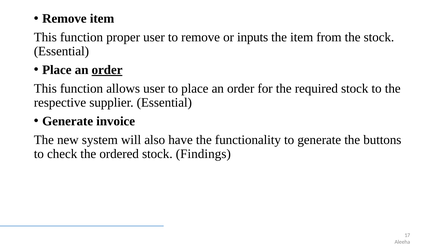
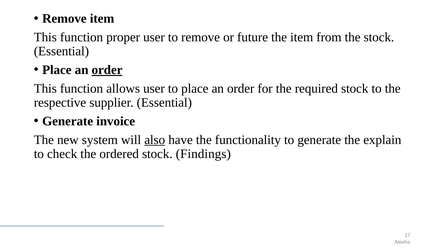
inputs: inputs -> future (253, 37)
also underline: none -> present (155, 140)
buttons: buttons -> explain (382, 140)
